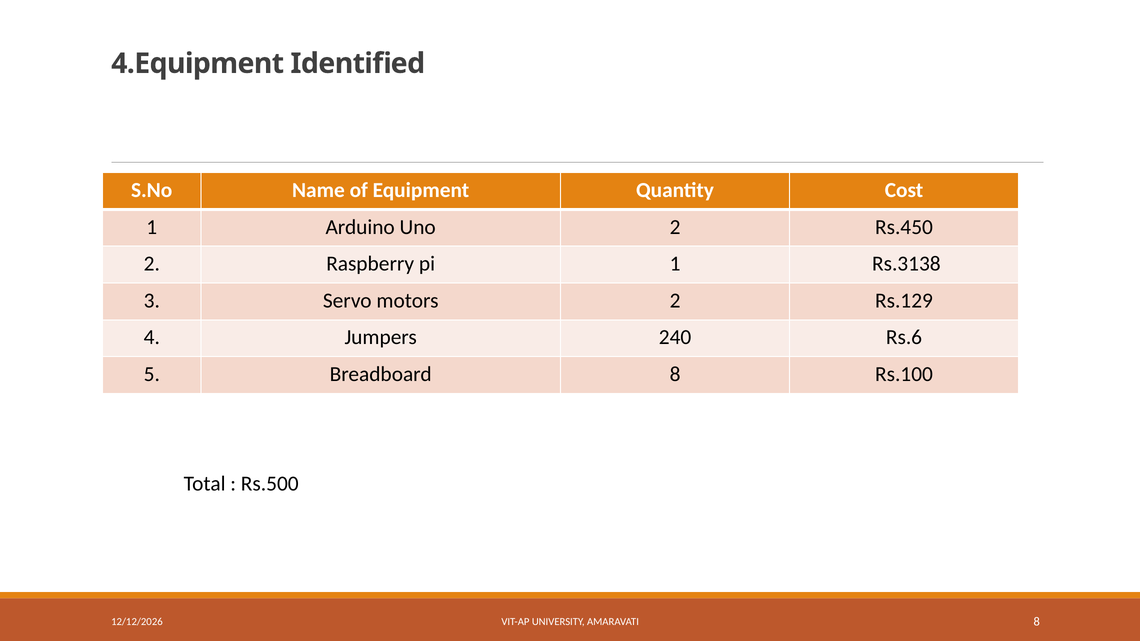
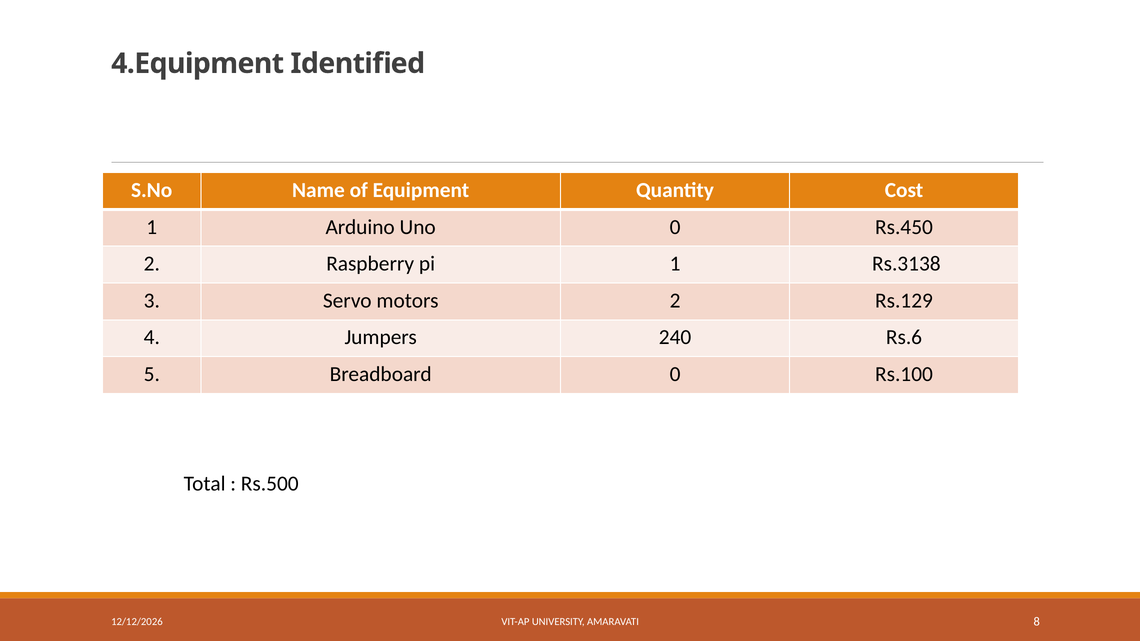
Uno 2: 2 -> 0 (675, 227)
Breadboard 8: 8 -> 0 (675, 374)
